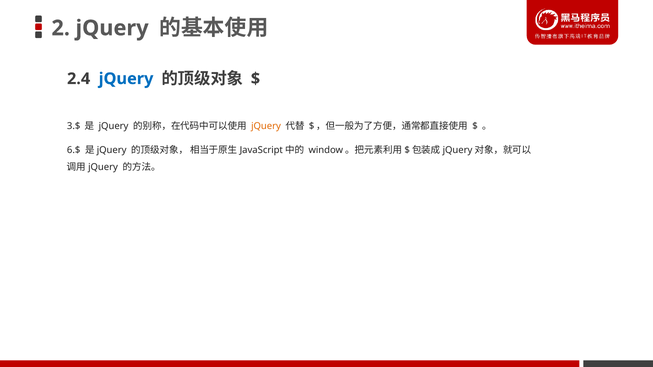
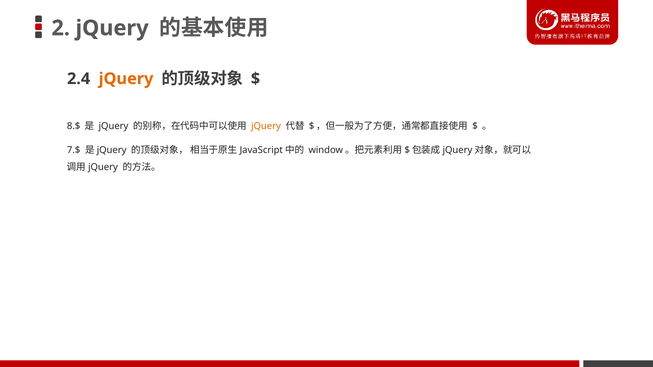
jQuery colour: blue -> orange (126, 79)
3.$: 3.$ -> 8.$ (74, 126)
6.$: 6.$ -> 7.$ (74, 150)
